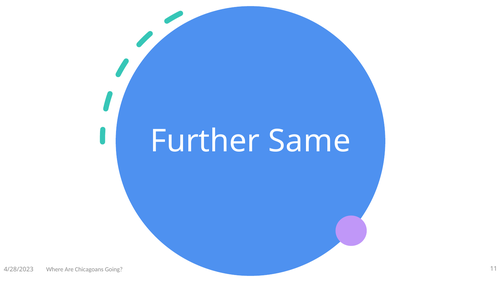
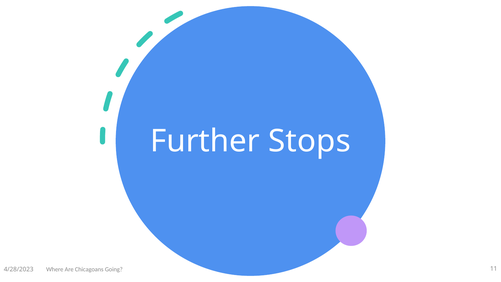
Same: Same -> Stops (309, 141)
